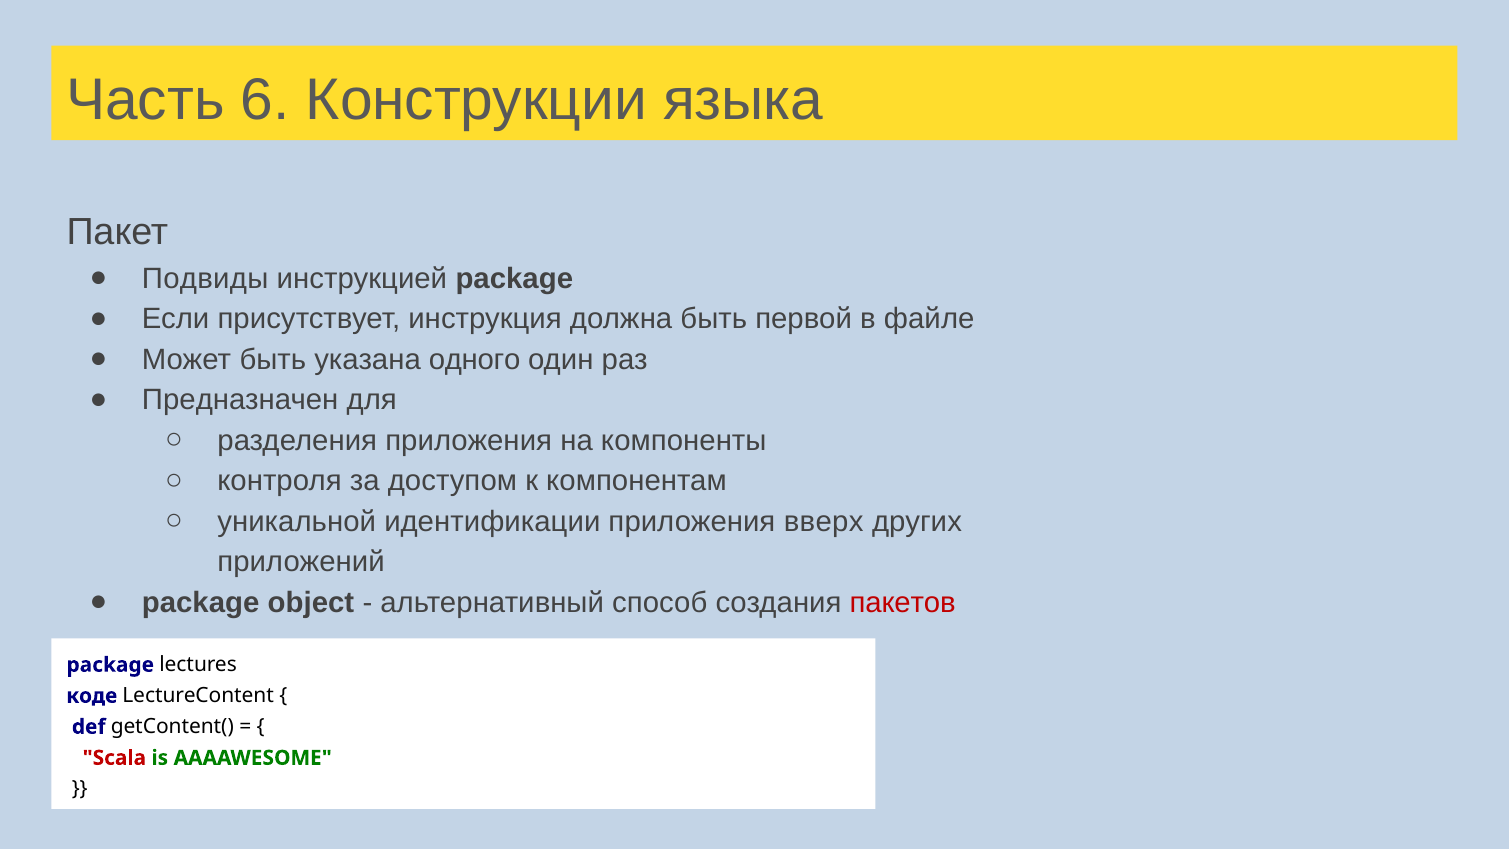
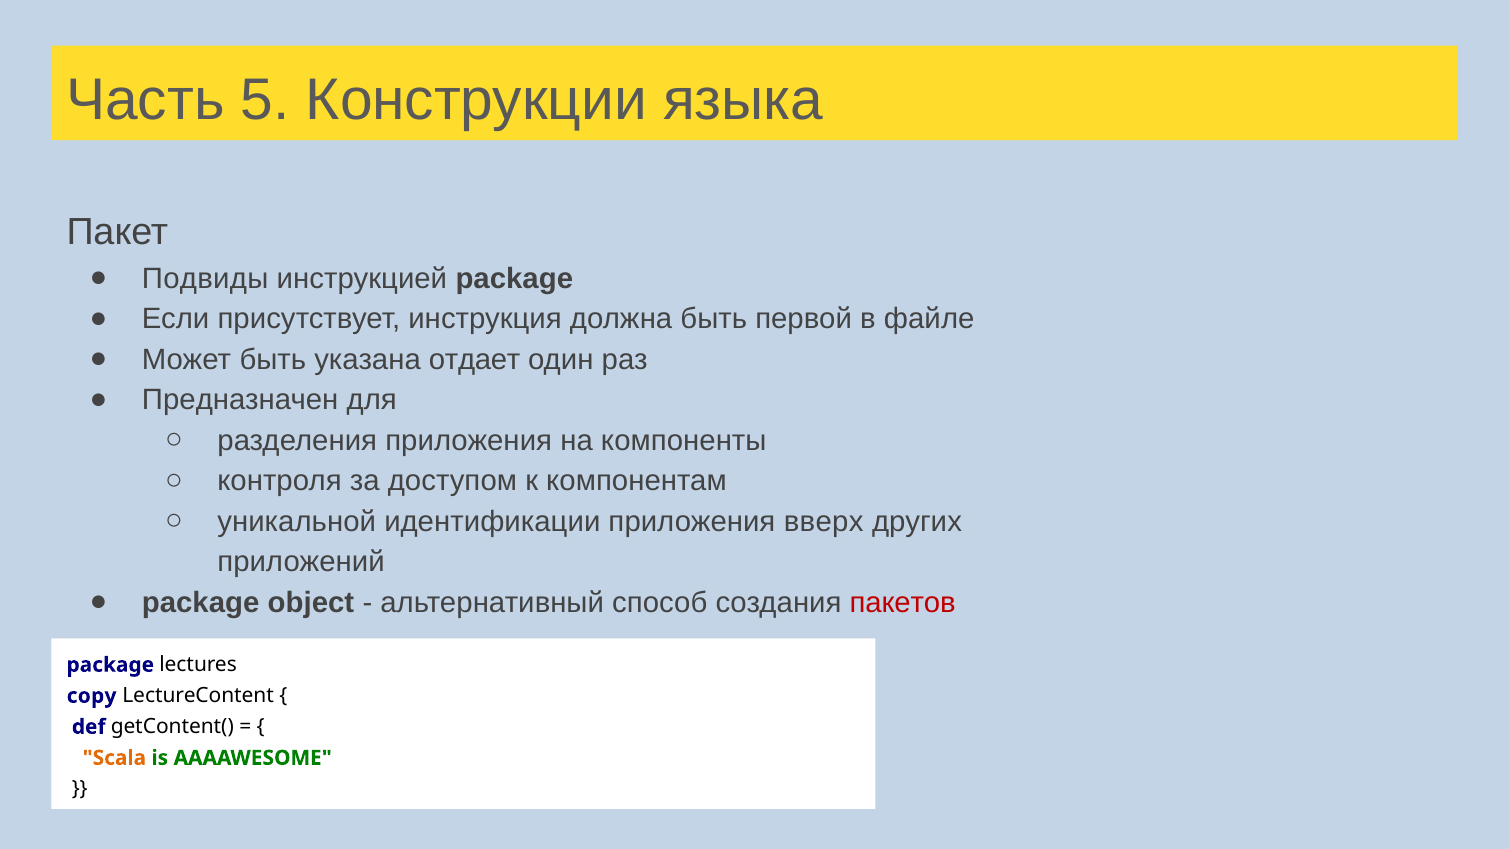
6: 6 -> 5 (265, 100)
одного: одного -> отдает (475, 360)
коде: коде -> copy (92, 696)
Scala colour: red -> orange (114, 758)
